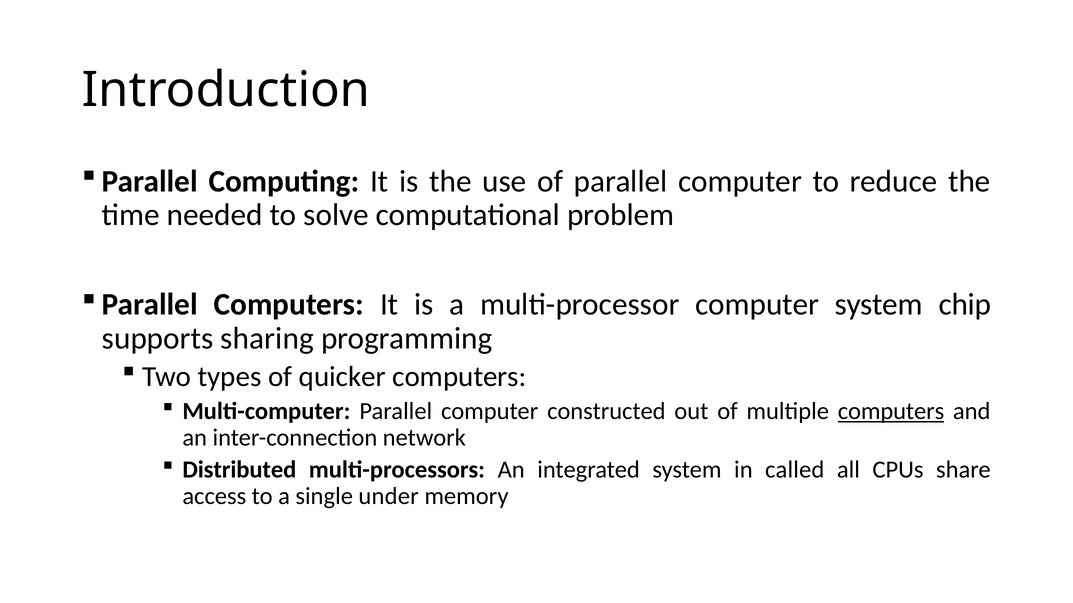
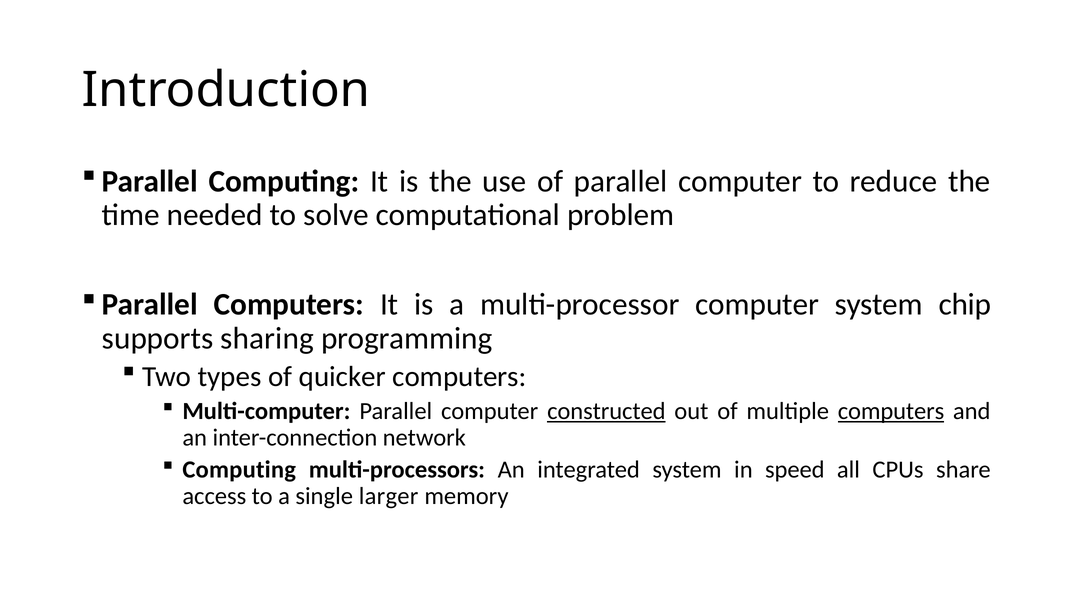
constructed underline: none -> present (606, 411)
Distributed: Distributed -> Computing (239, 470)
called: called -> speed (795, 470)
under: under -> larger (389, 497)
